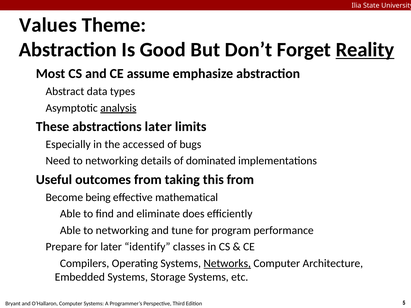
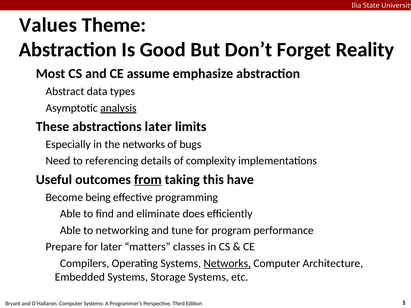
Reality underline: present -> none (365, 50)
the accessed: accessed -> networks (144, 144)
networking: networking -> referencing (112, 161)
dominated: dominated -> complexity (211, 161)
from underline: none -> present (148, 180)
this from: from -> have (240, 180)
mathematical: mathematical -> programming (187, 197)
identify: identify -> matters (147, 247)
